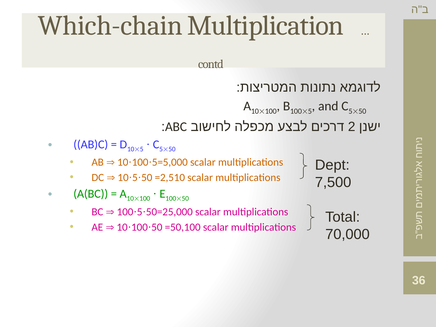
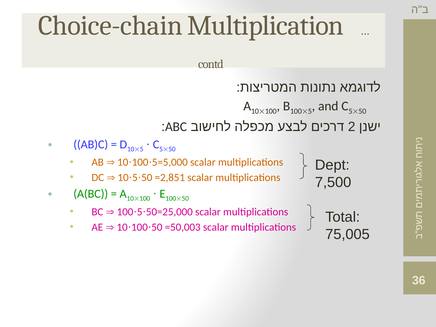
Which-chain: Which-chain -> Choice-chain (110, 26)
=2,510: =2,510 -> =2,851 (170, 178)
=50,100: =50,100 -> =50,003 (183, 227)
70,000: 70,000 -> 75,005 (348, 234)
